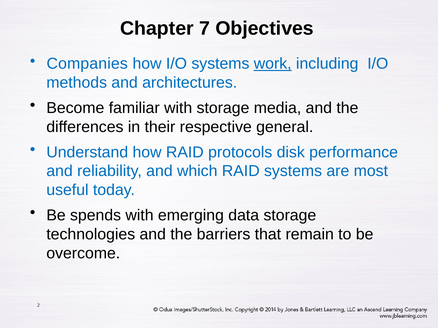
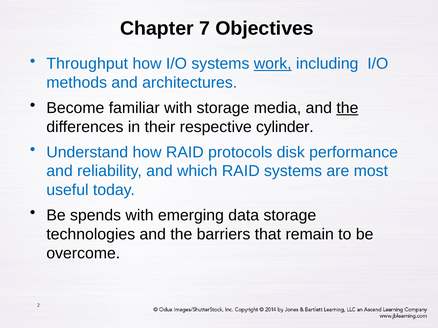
Companies: Companies -> Throughput (87, 64)
the underline: none -> present (347, 108)
general: general -> cylinder (285, 127)
